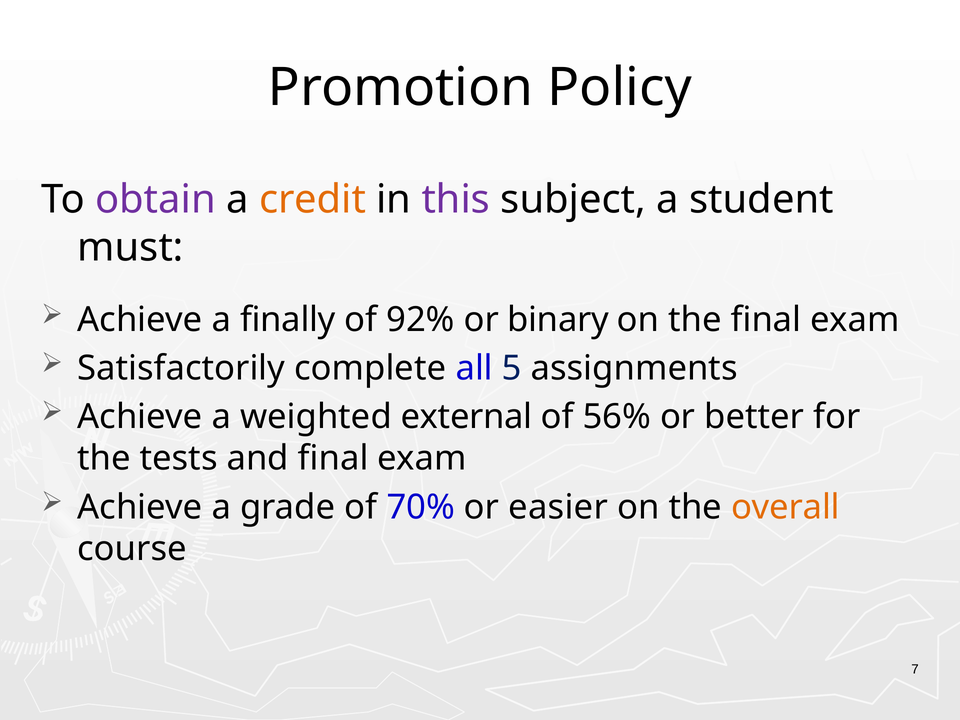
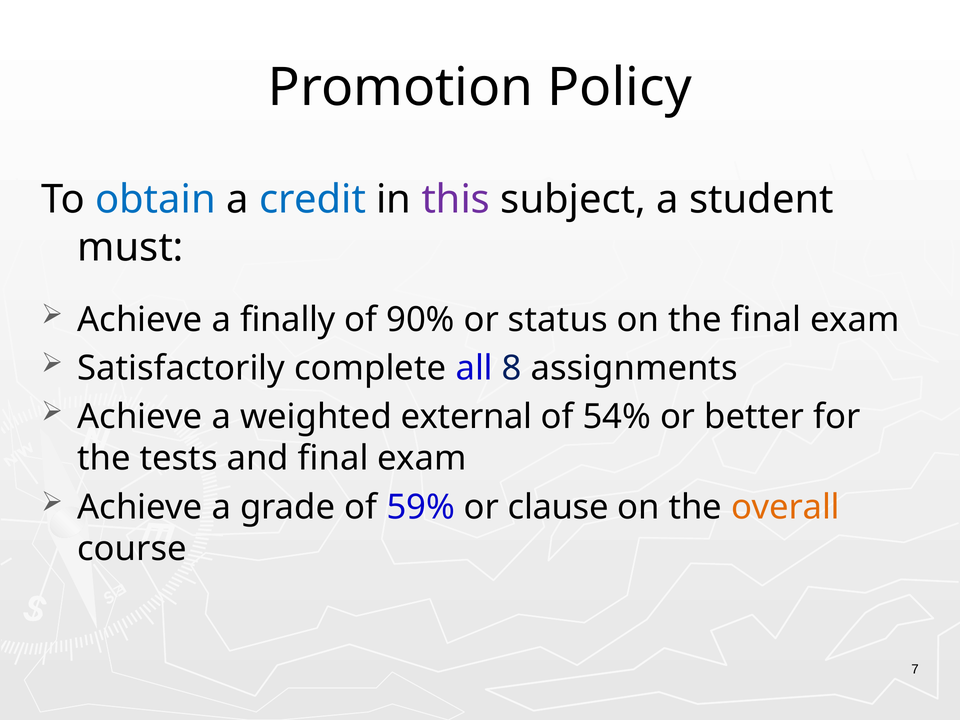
obtain colour: purple -> blue (155, 200)
credit colour: orange -> blue (312, 200)
92%: 92% -> 90% (420, 320)
binary: binary -> status (558, 320)
5: 5 -> 8 (512, 368)
56%: 56% -> 54% (617, 417)
70%: 70% -> 59% (421, 507)
easier: easier -> clause (558, 507)
